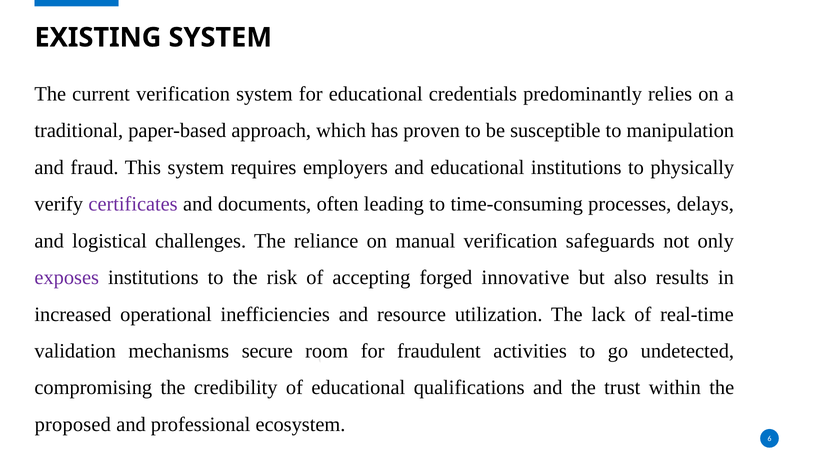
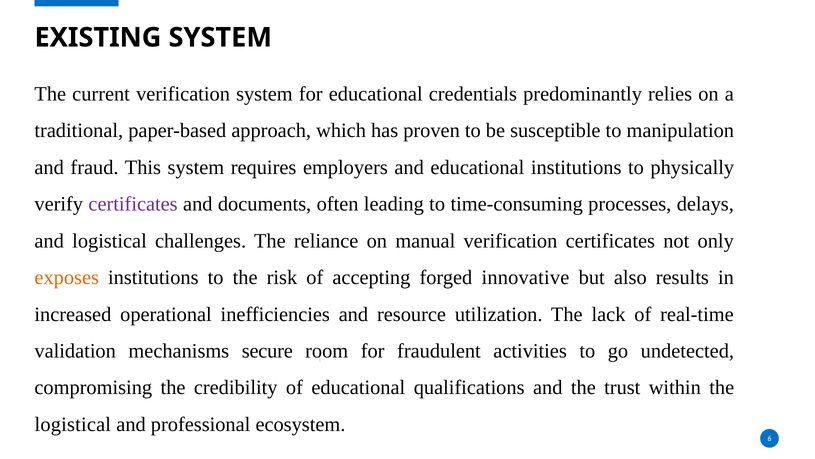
verification safeguards: safeguards -> certificates (610, 241)
exposes colour: purple -> orange (67, 277)
proposed: proposed -> logistical (73, 424)
